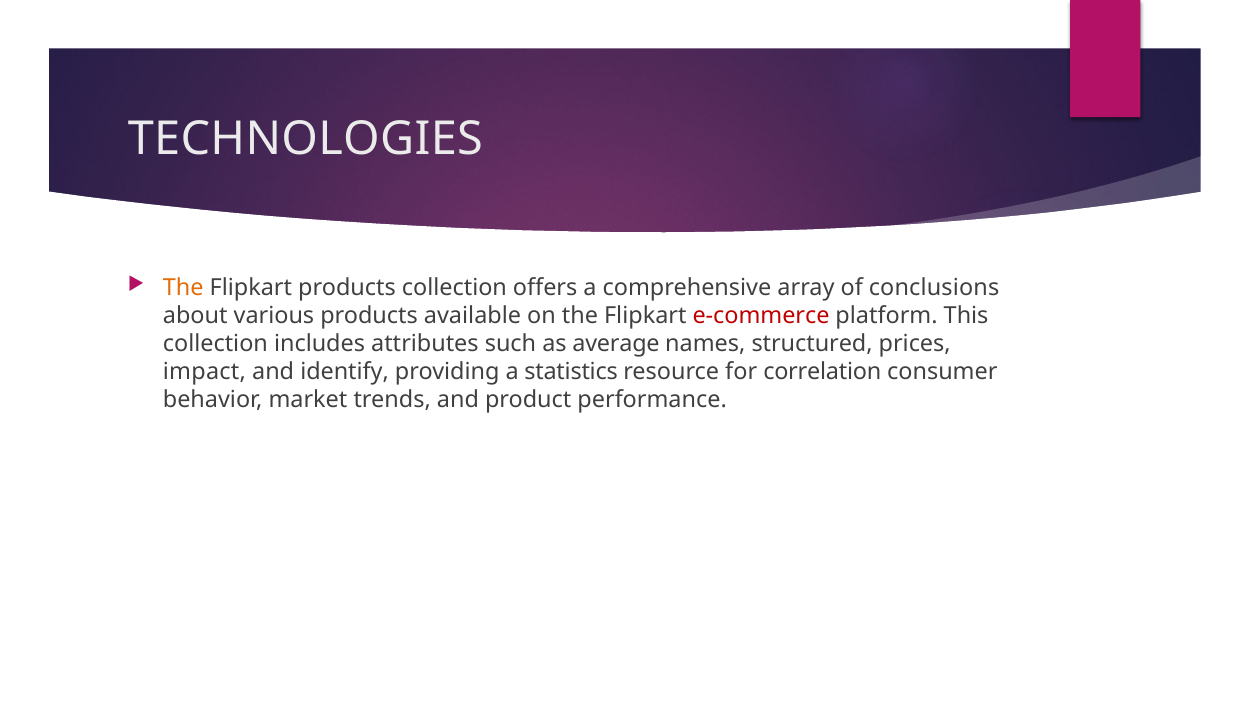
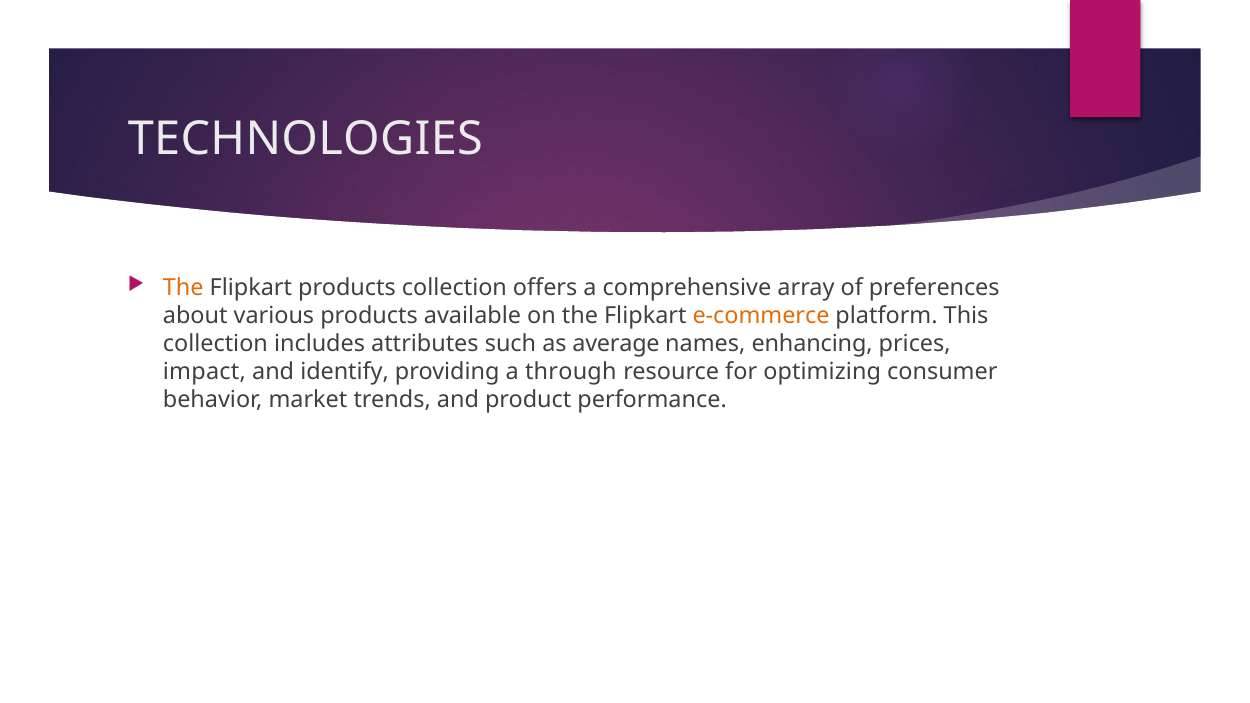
conclusions: conclusions -> preferences (934, 287)
e-commerce colour: red -> orange (761, 315)
structured: structured -> enhancing (812, 344)
statistics: statistics -> through (571, 372)
correlation: correlation -> optimizing (822, 372)
